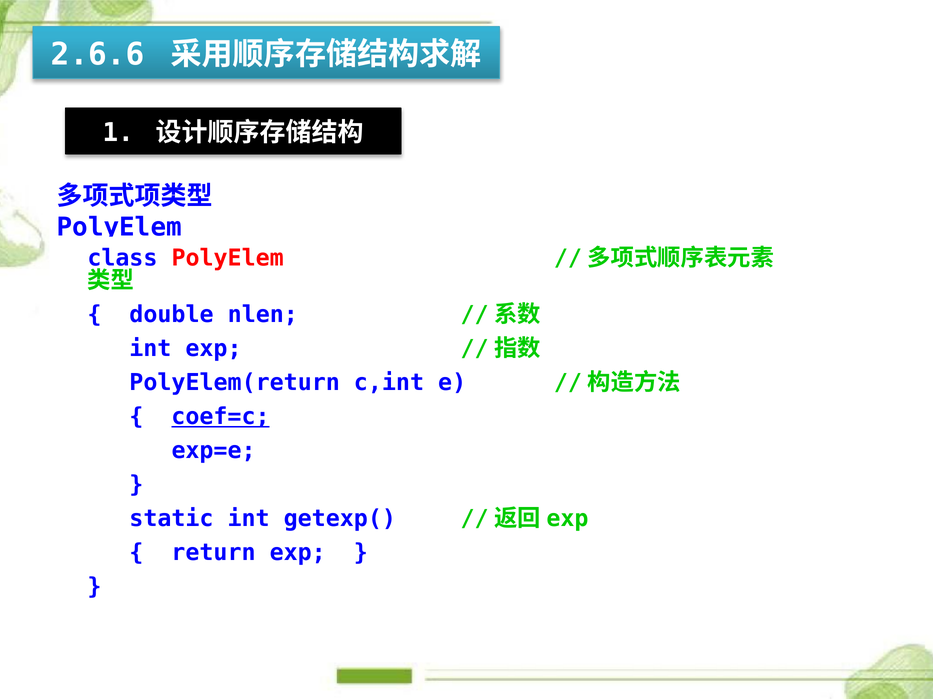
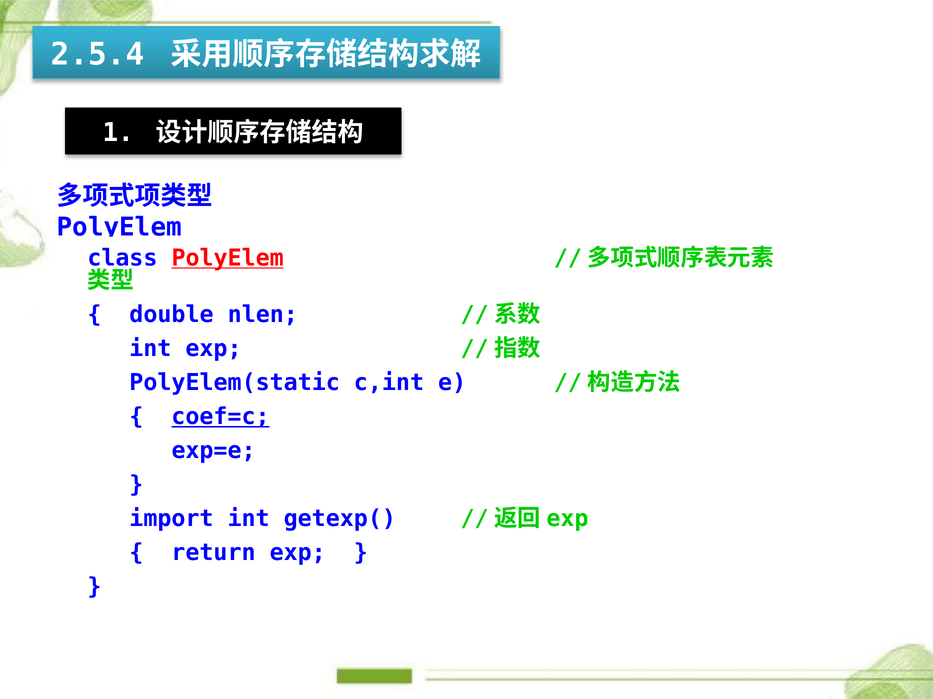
2.6.6: 2.6.6 -> 2.5.4 (98, 55)
PolyElem underline: none -> present (228, 258)
PolyElem(return: PolyElem(return -> PolyElem(static (235, 383)
static: static -> import (171, 519)
